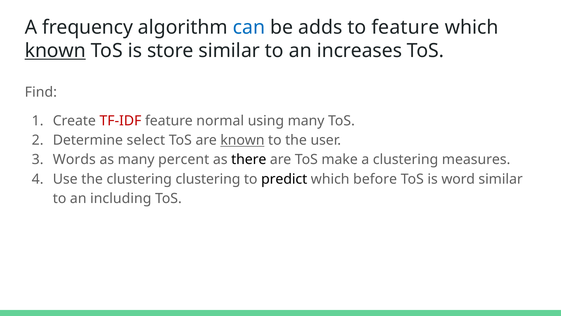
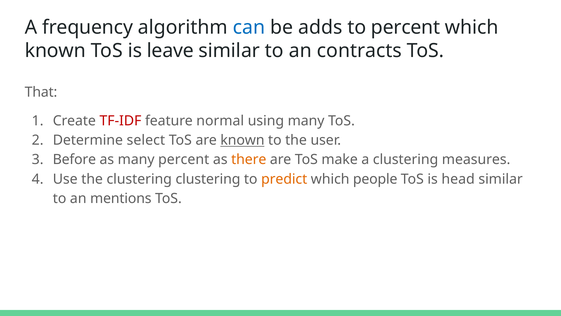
to feature: feature -> percent (406, 27)
known underline: present -> none (55, 51)
store: store -> leave (170, 51)
increases: increases -> contracts (359, 51)
Find: Find -> That (41, 92)
Words: Words -> Before (74, 159)
there colour: black -> orange (249, 159)
predict colour: black -> orange (284, 179)
before: before -> people (375, 179)
word: word -> head (458, 179)
including: including -> mentions (121, 198)
